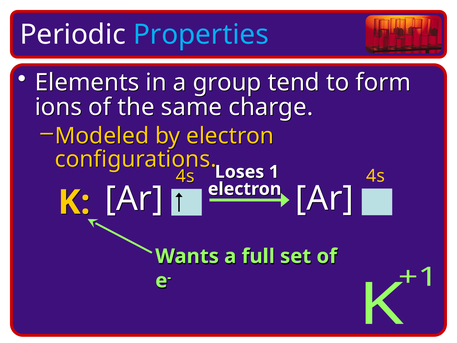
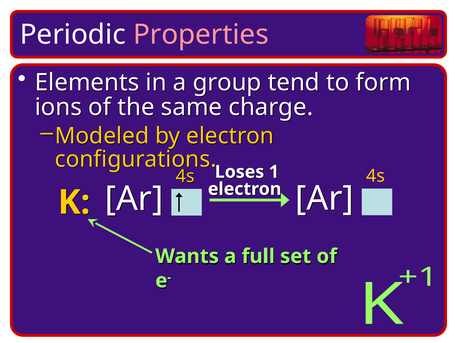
Properties colour: light blue -> pink (201, 35)
